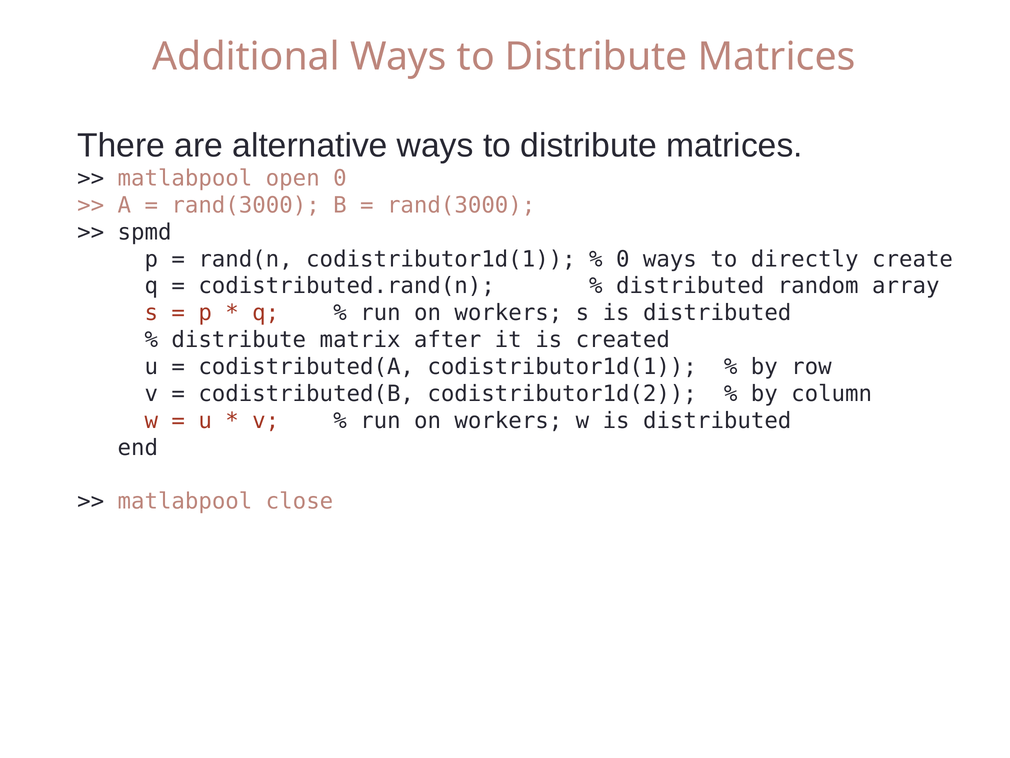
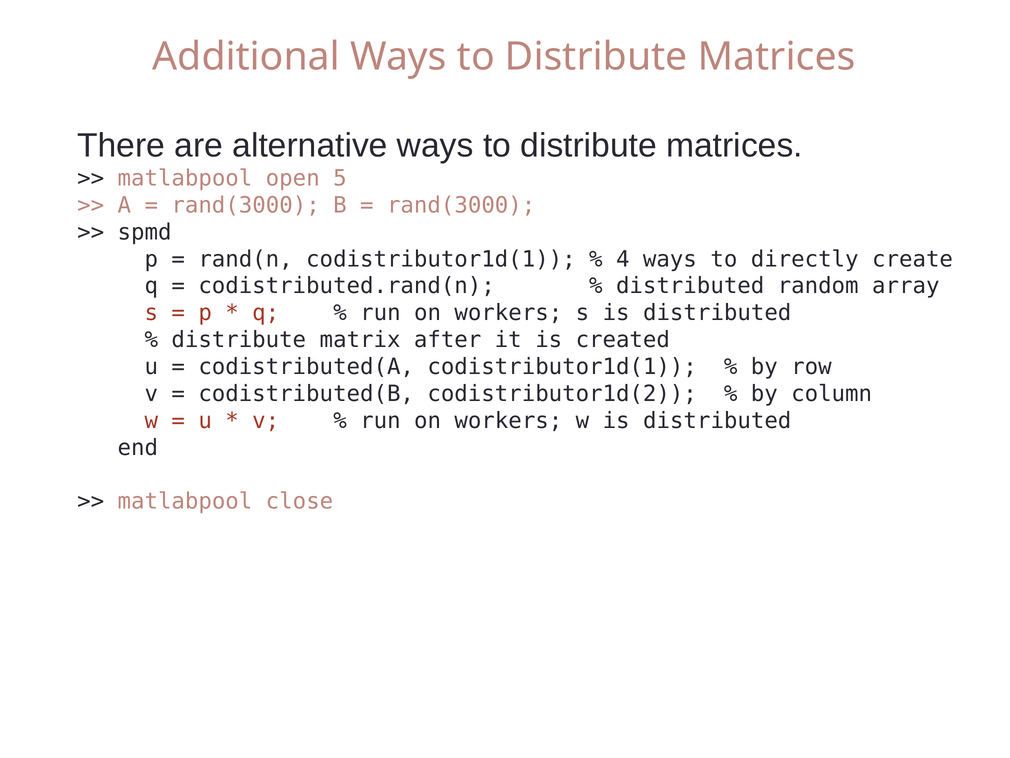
open 0: 0 -> 5 (340, 178)
0: 0 -> 4 (623, 259)
